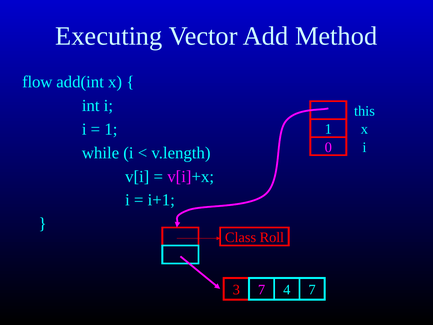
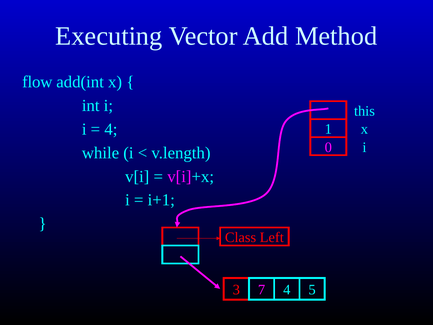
1: 1 -> 4 (111, 129)
Roll: Roll -> Left (272, 237)
4 7: 7 -> 5 (312, 290)
